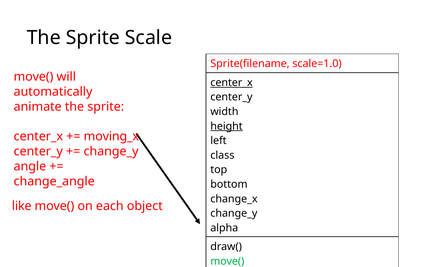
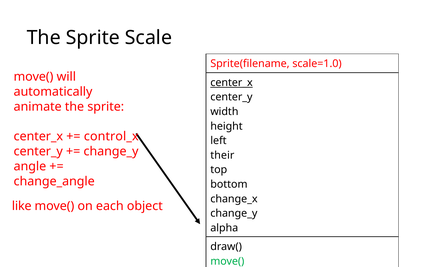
height underline: present -> none (226, 126)
moving_x: moving_x -> control_x (111, 136)
class: class -> their (222, 155)
